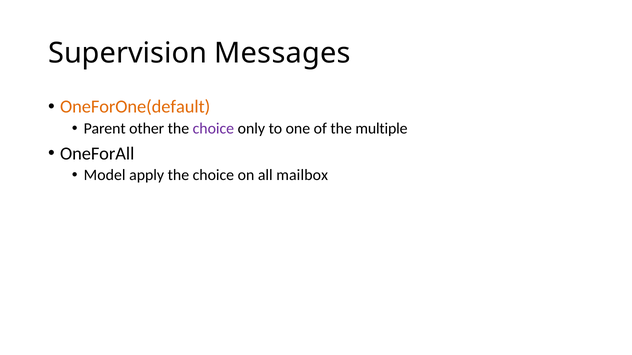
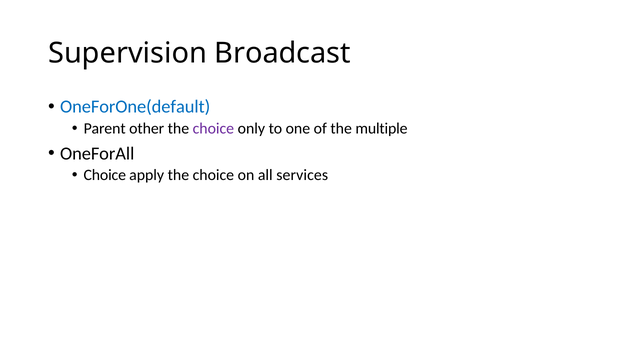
Messages: Messages -> Broadcast (283, 53)
OneForOne(default colour: orange -> blue (135, 107)
Model: Model -> Choice (105, 175)
mailbox: mailbox -> services (302, 175)
